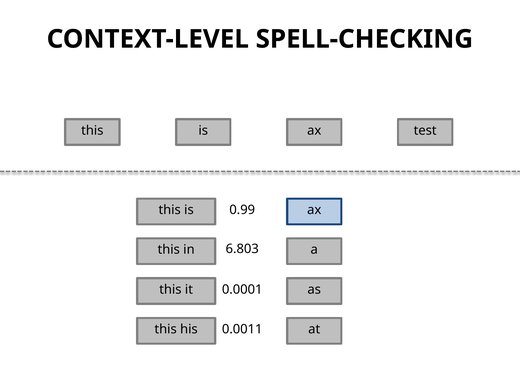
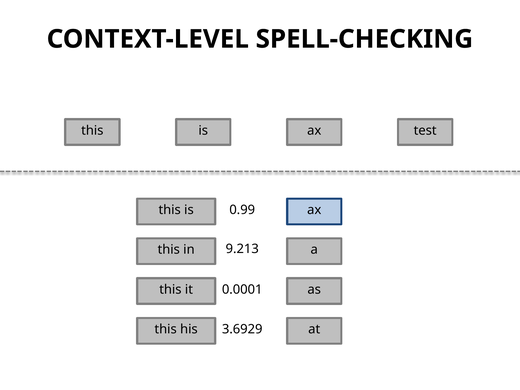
6.803: 6.803 -> 9.213 (242, 249)
0.0011: 0.0011 -> 3.6929 (242, 329)
